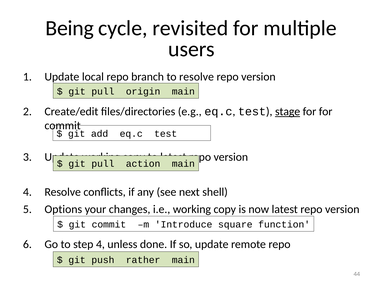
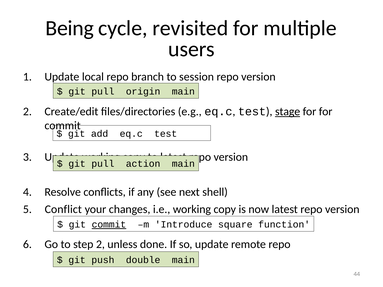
to resolve: resolve -> session (197, 77)
Options: Options -> Conflict (63, 210)
commit underline: none -> present (109, 225)
step 4: 4 -> 2 (100, 244)
rather: rather -> double (143, 260)
